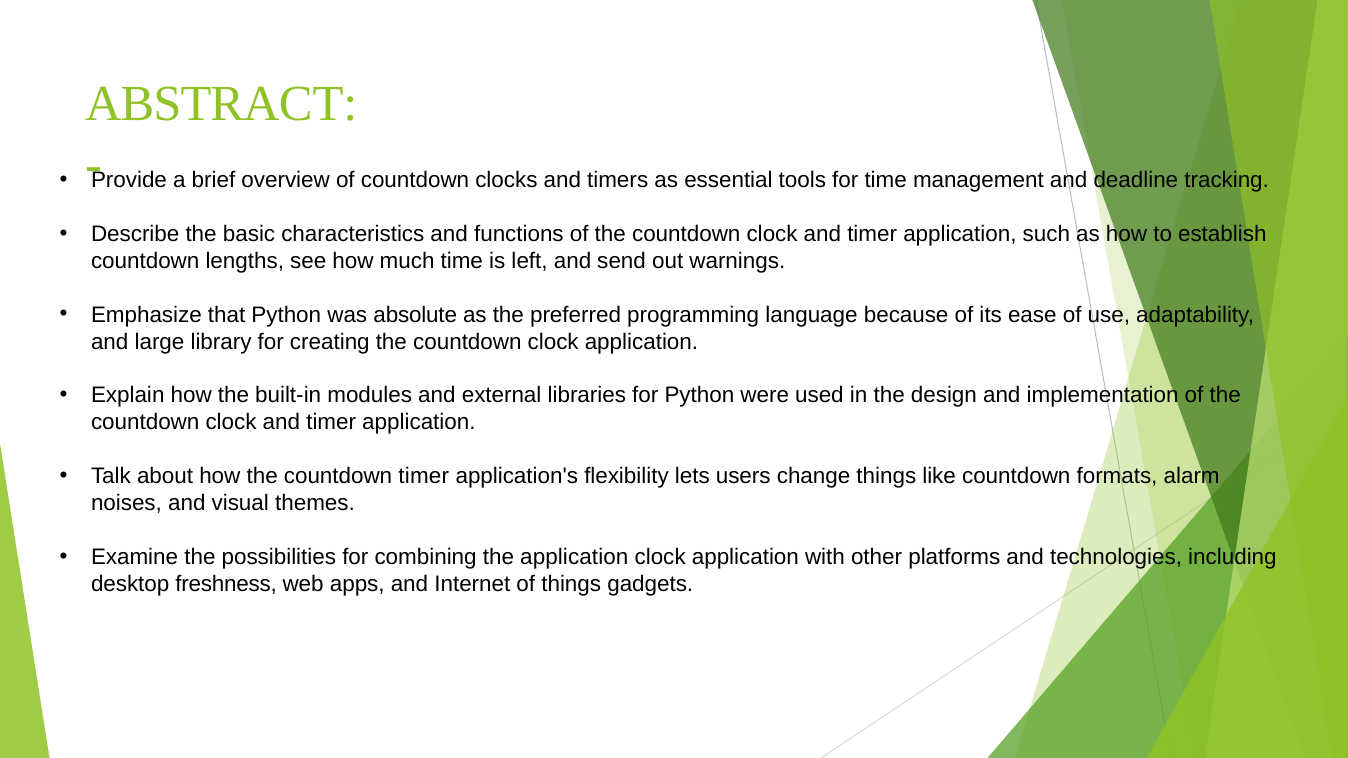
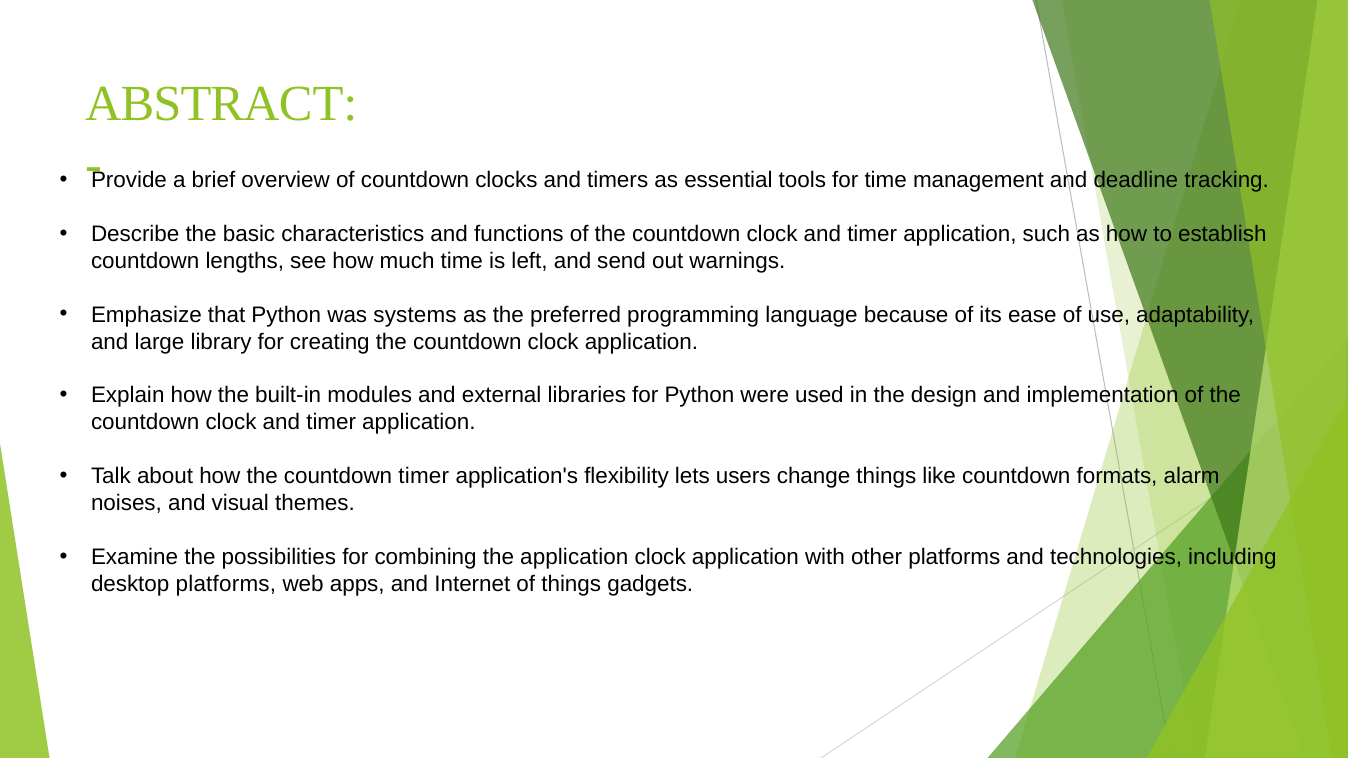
absolute: absolute -> systems (415, 315)
desktop freshness: freshness -> platforms (226, 584)
